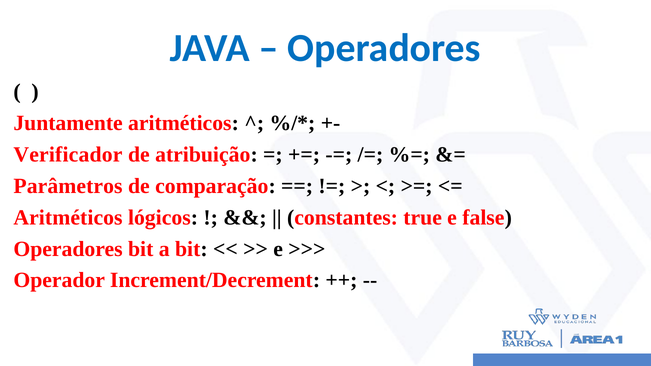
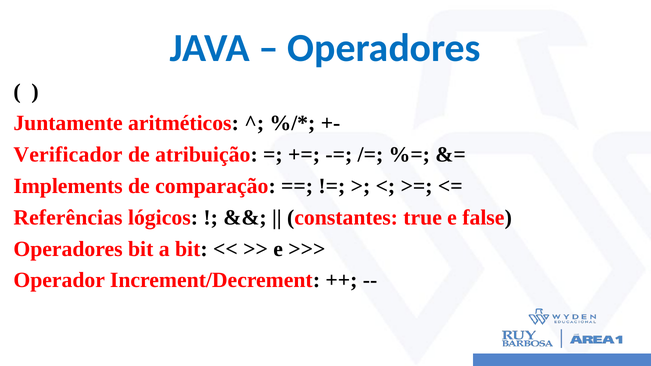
Parâmetros: Parâmetros -> Implements (68, 186)
Aritméticos: Aritméticos -> Referências (68, 218)
